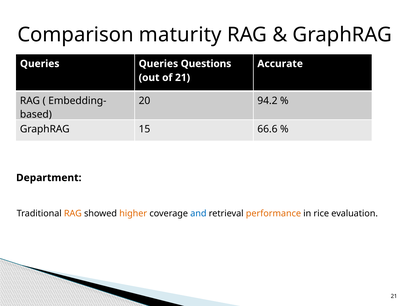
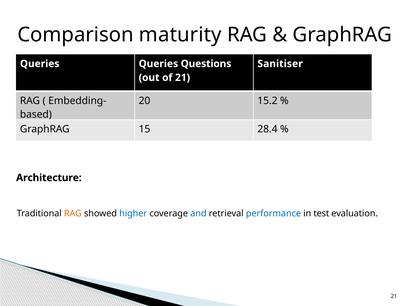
Accurate: Accurate -> Sanitiser (280, 64)
94.2: 94.2 -> 15.2 (267, 100)
66.6: 66.6 -> 28.4 (267, 129)
Department: Department -> Architecture (49, 177)
higher colour: orange -> blue (133, 213)
performance colour: orange -> blue (273, 213)
rice: rice -> test (321, 213)
